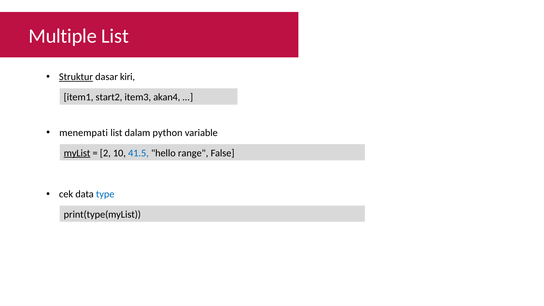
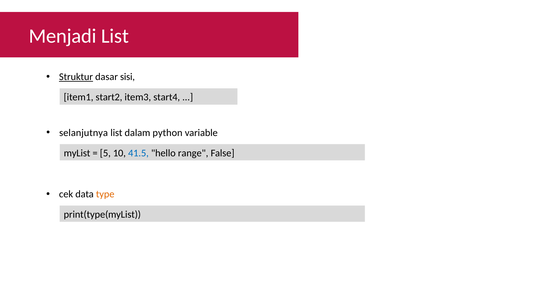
Multiple: Multiple -> Menjadi (63, 36)
kiri: kiri -> sisi (127, 77)
akan4: akan4 -> start4 (167, 97)
menempati: menempati -> selanjutnya (84, 133)
myList underline: present -> none (77, 153)
2: 2 -> 5 (105, 153)
type colour: blue -> orange (105, 194)
